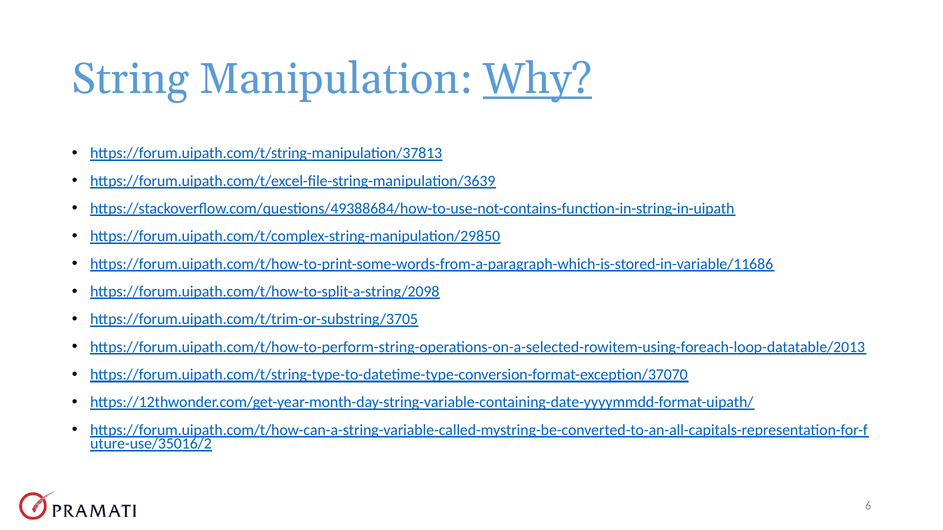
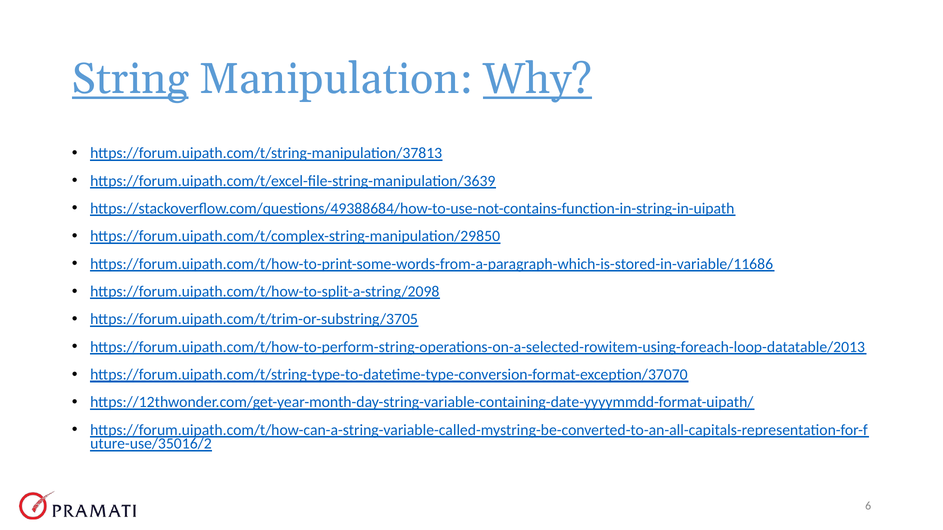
String underline: none -> present (130, 79)
